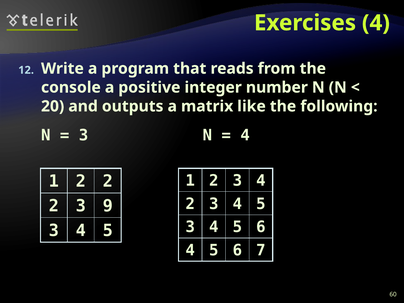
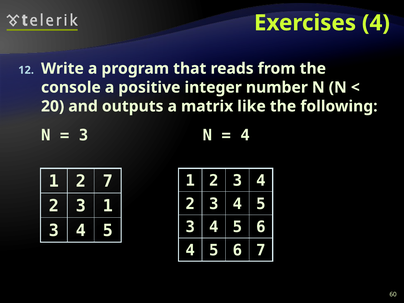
1 2 2: 2 -> 7 (108, 181)
3 9: 9 -> 1 (108, 206)
